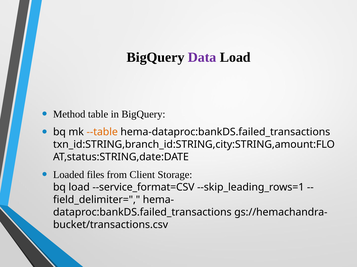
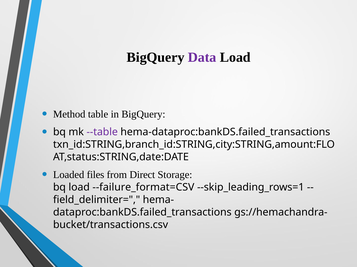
--table colour: orange -> purple (102, 132)
Client: Client -> Direct (142, 175)
--service_format=CSV: --service_format=CSV -> --failure_format=CSV (143, 188)
